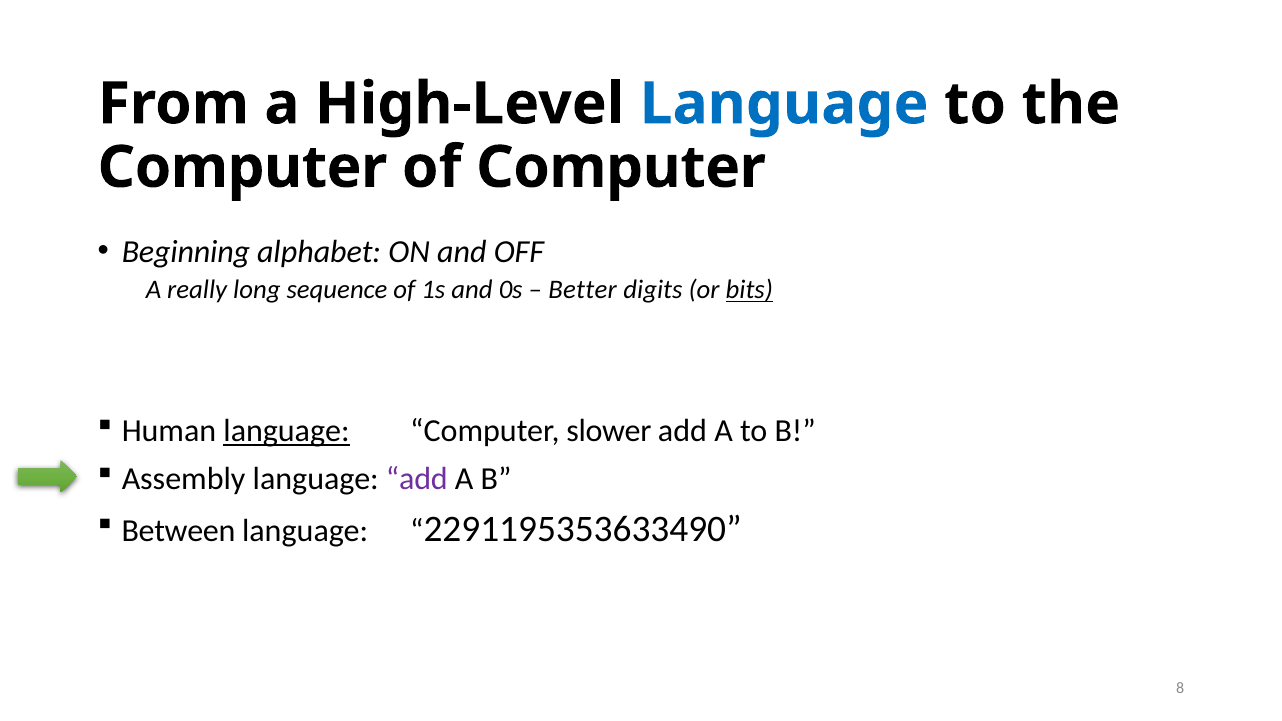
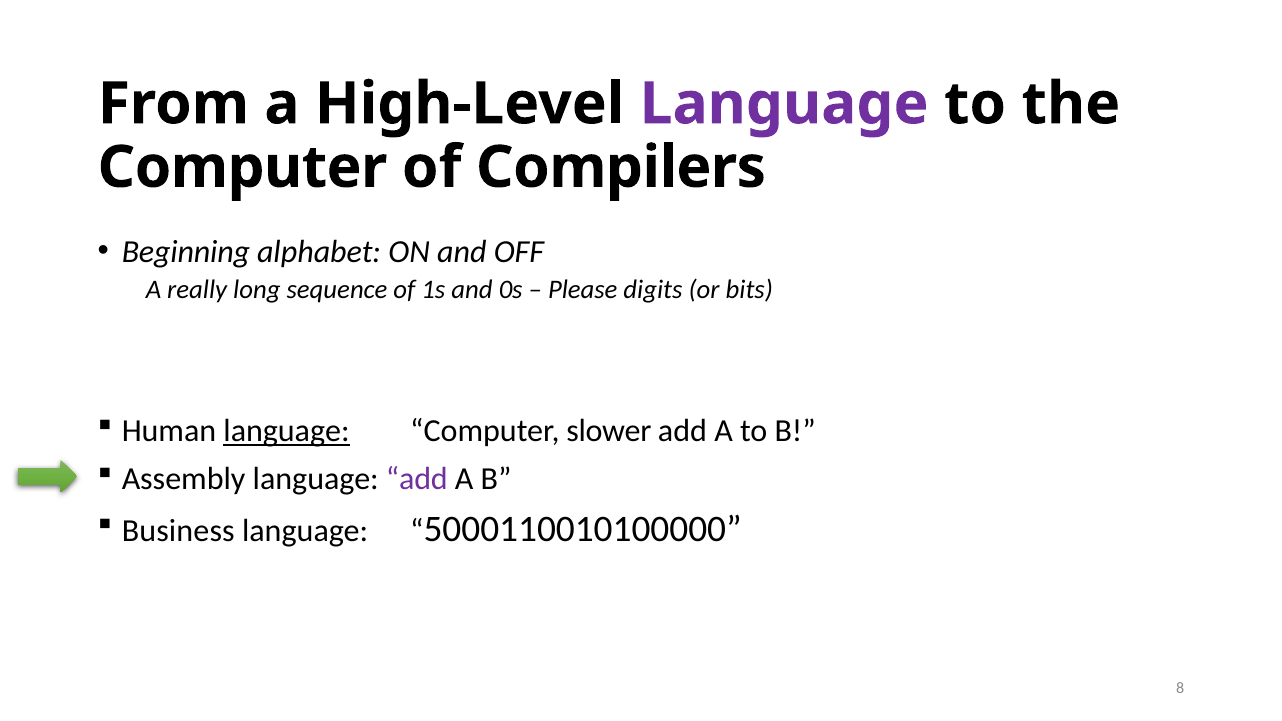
Language colour: blue -> purple (784, 104)
of Computer: Computer -> Compilers (621, 168)
Better: Better -> Please (583, 290)
bits underline: present -> none (749, 290)
Between: Between -> Business (178, 531)
2291195353633490: 2291195353633490 -> 5000110010100000 (583, 530)
